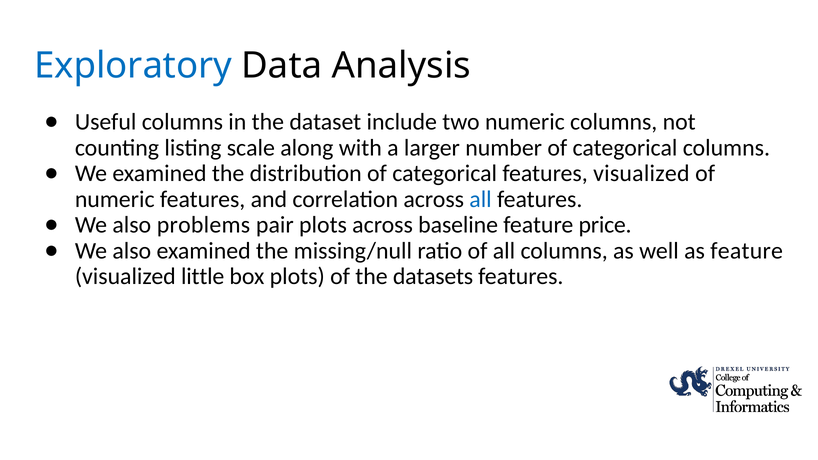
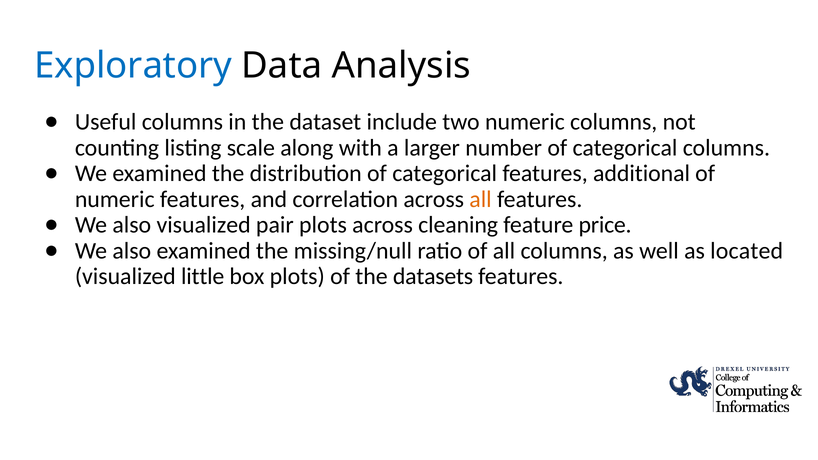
features visualized: visualized -> additional (642, 174)
all colour: blue -> orange (481, 199)
also problems: problems -> visualized (204, 225)
baseline: baseline -> cleaning (458, 225)
as feature: feature -> located (747, 251)
